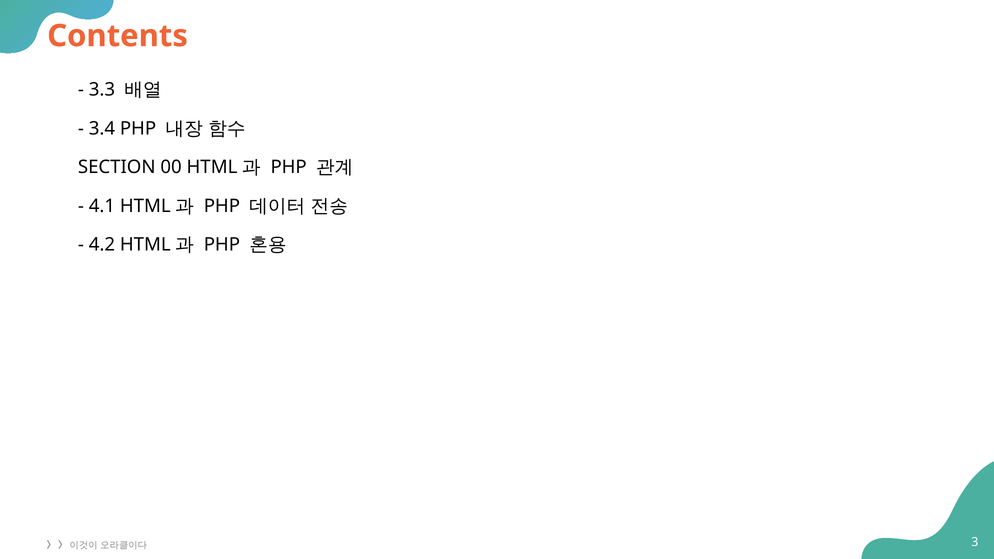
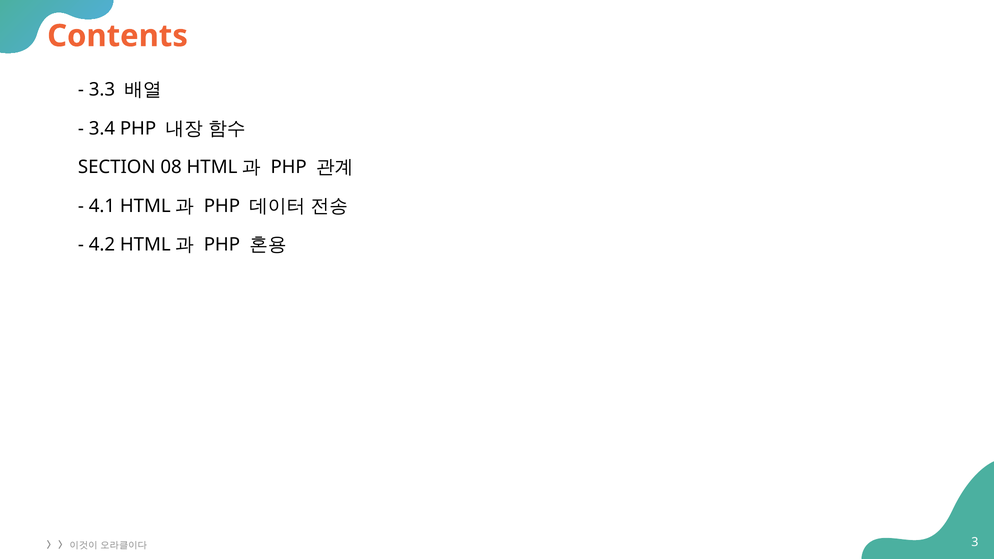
00: 00 -> 08 (171, 167)
